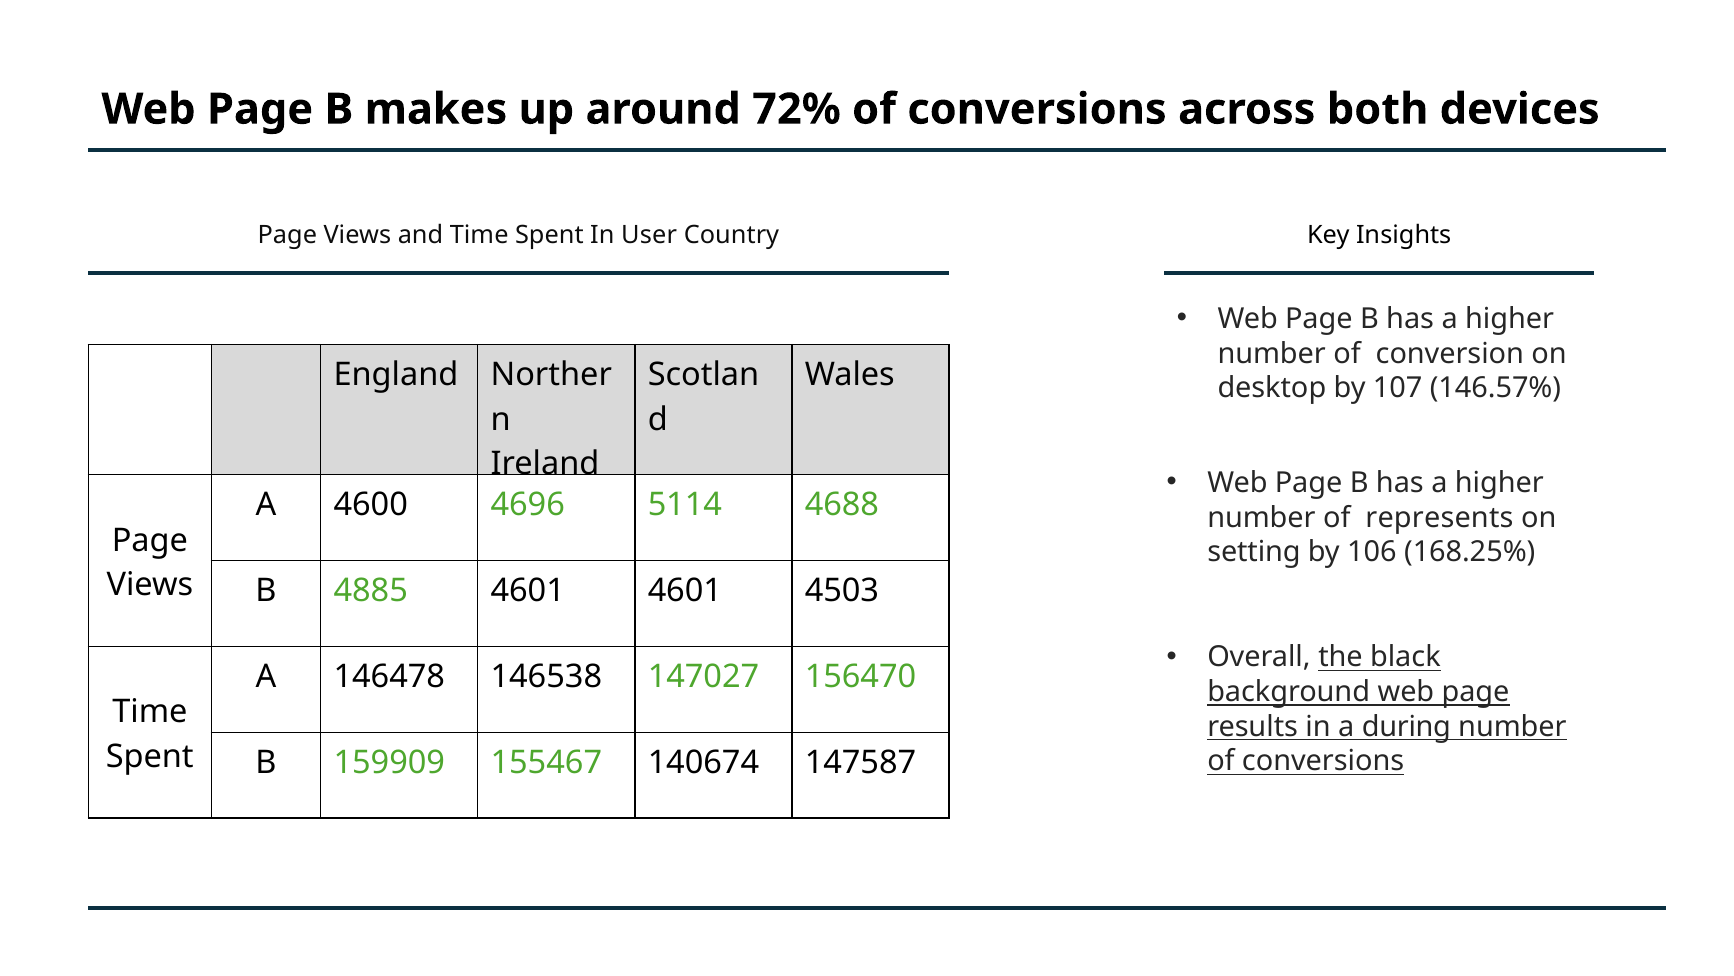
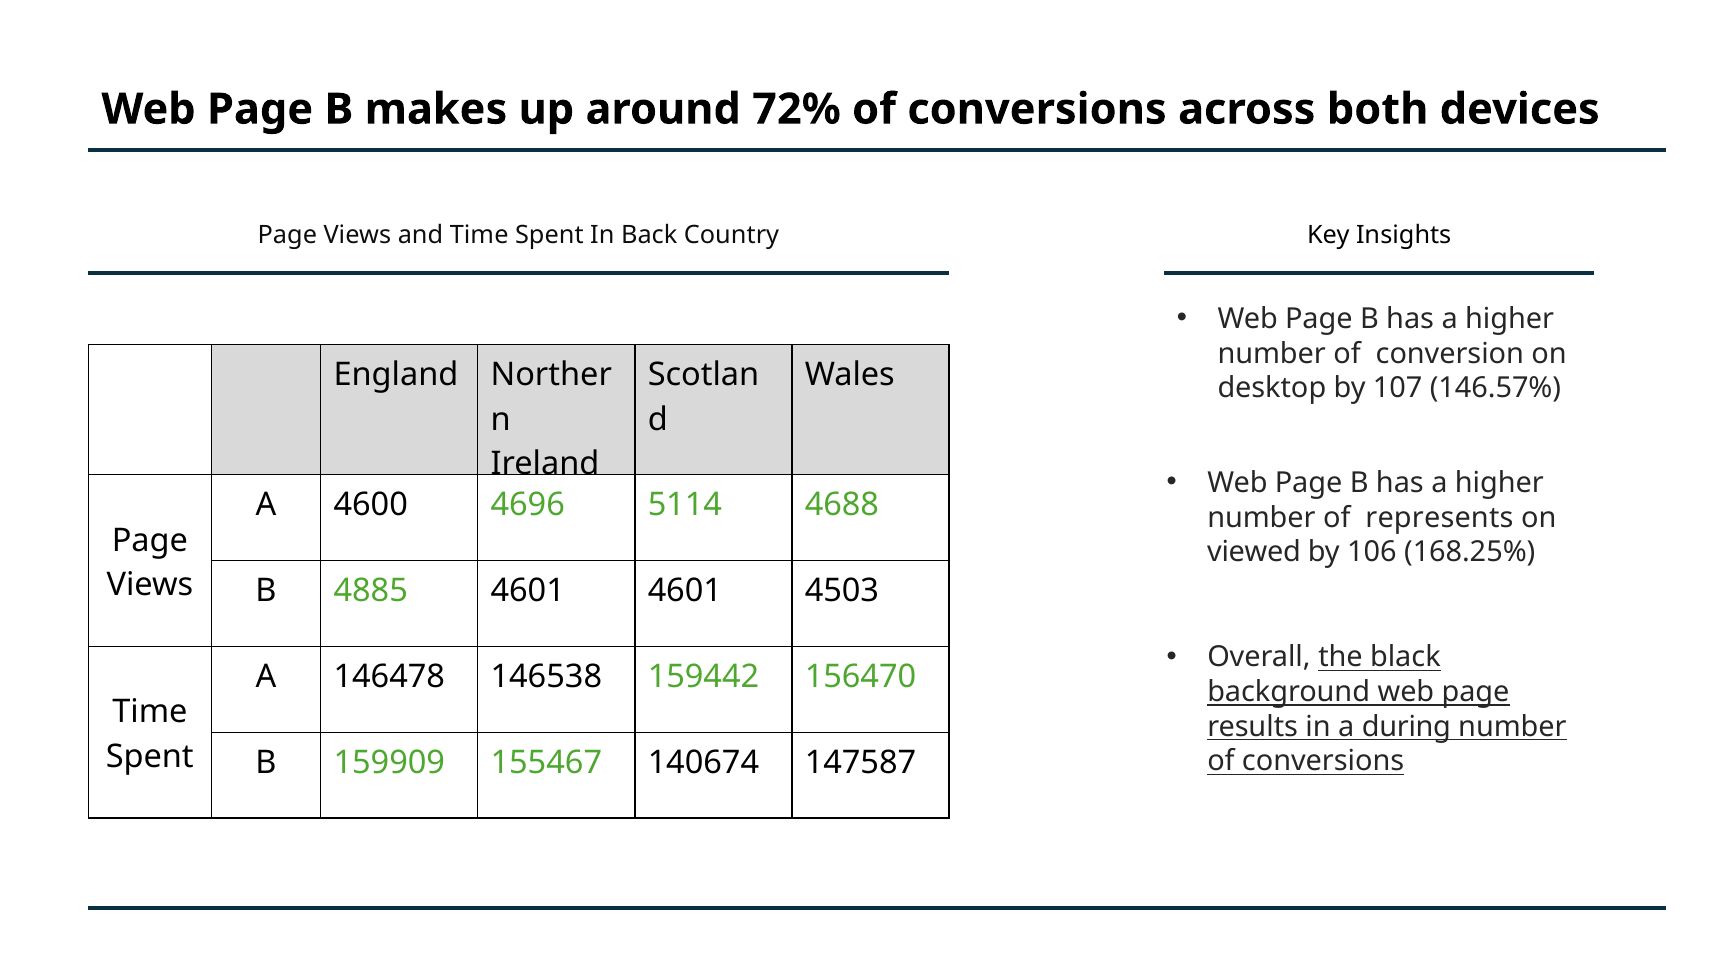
User: User -> Back (649, 235)
setting: setting -> viewed (1254, 552)
147027: 147027 -> 159442 (703, 677)
